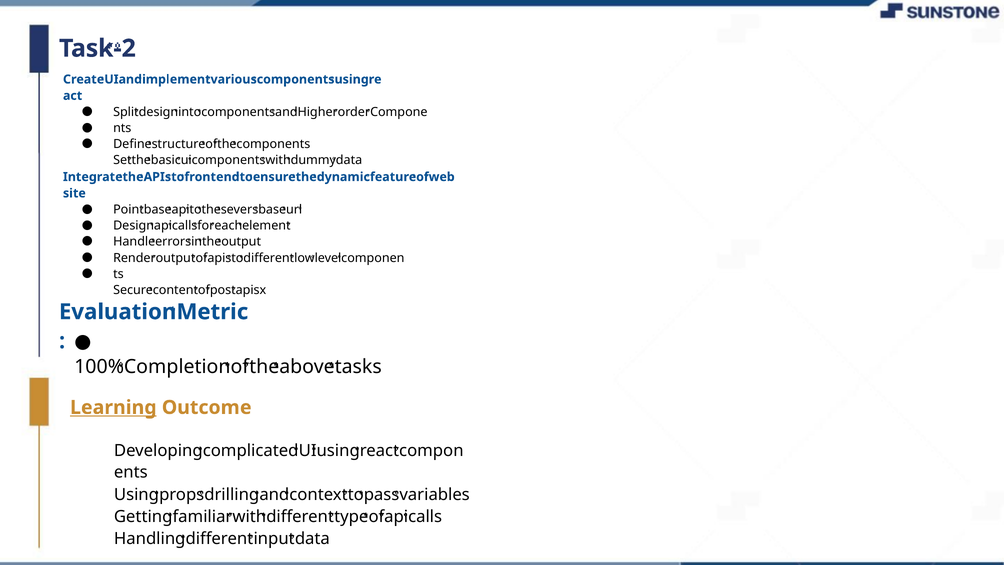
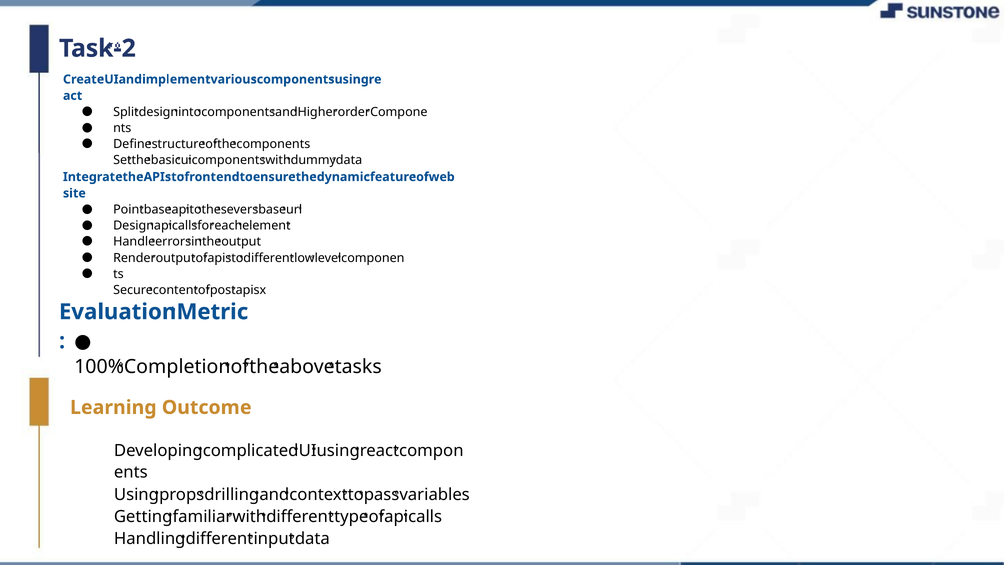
Learning underline: present -> none (113, 407)
